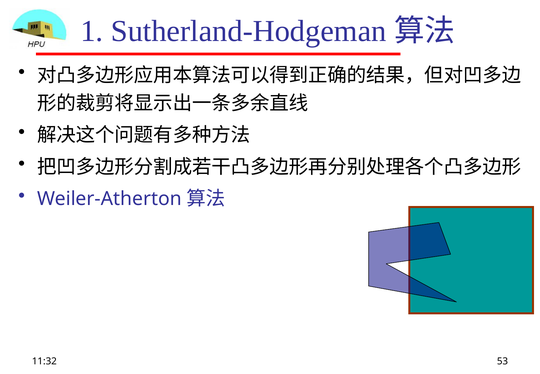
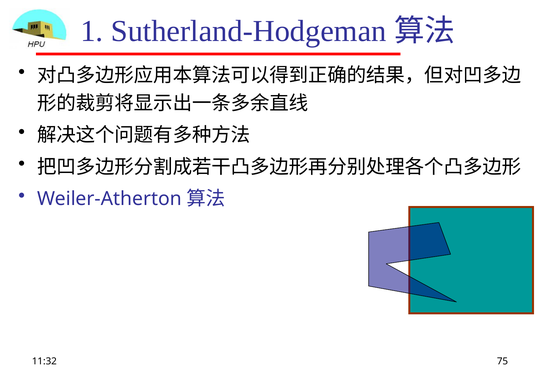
53: 53 -> 75 (502, 361)
